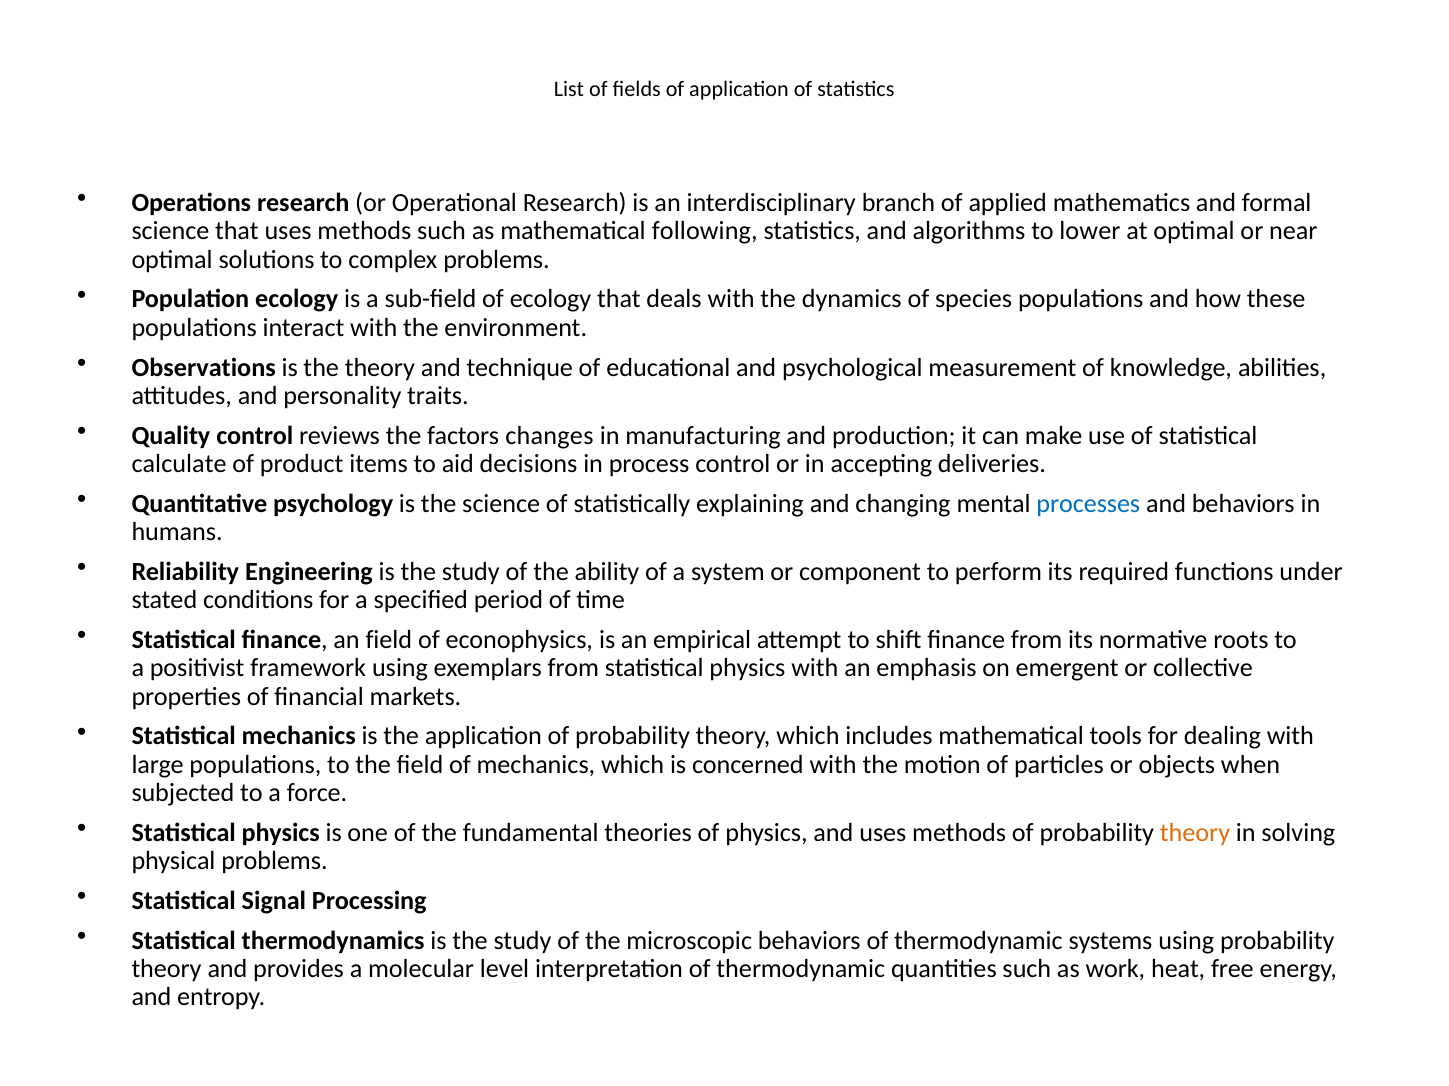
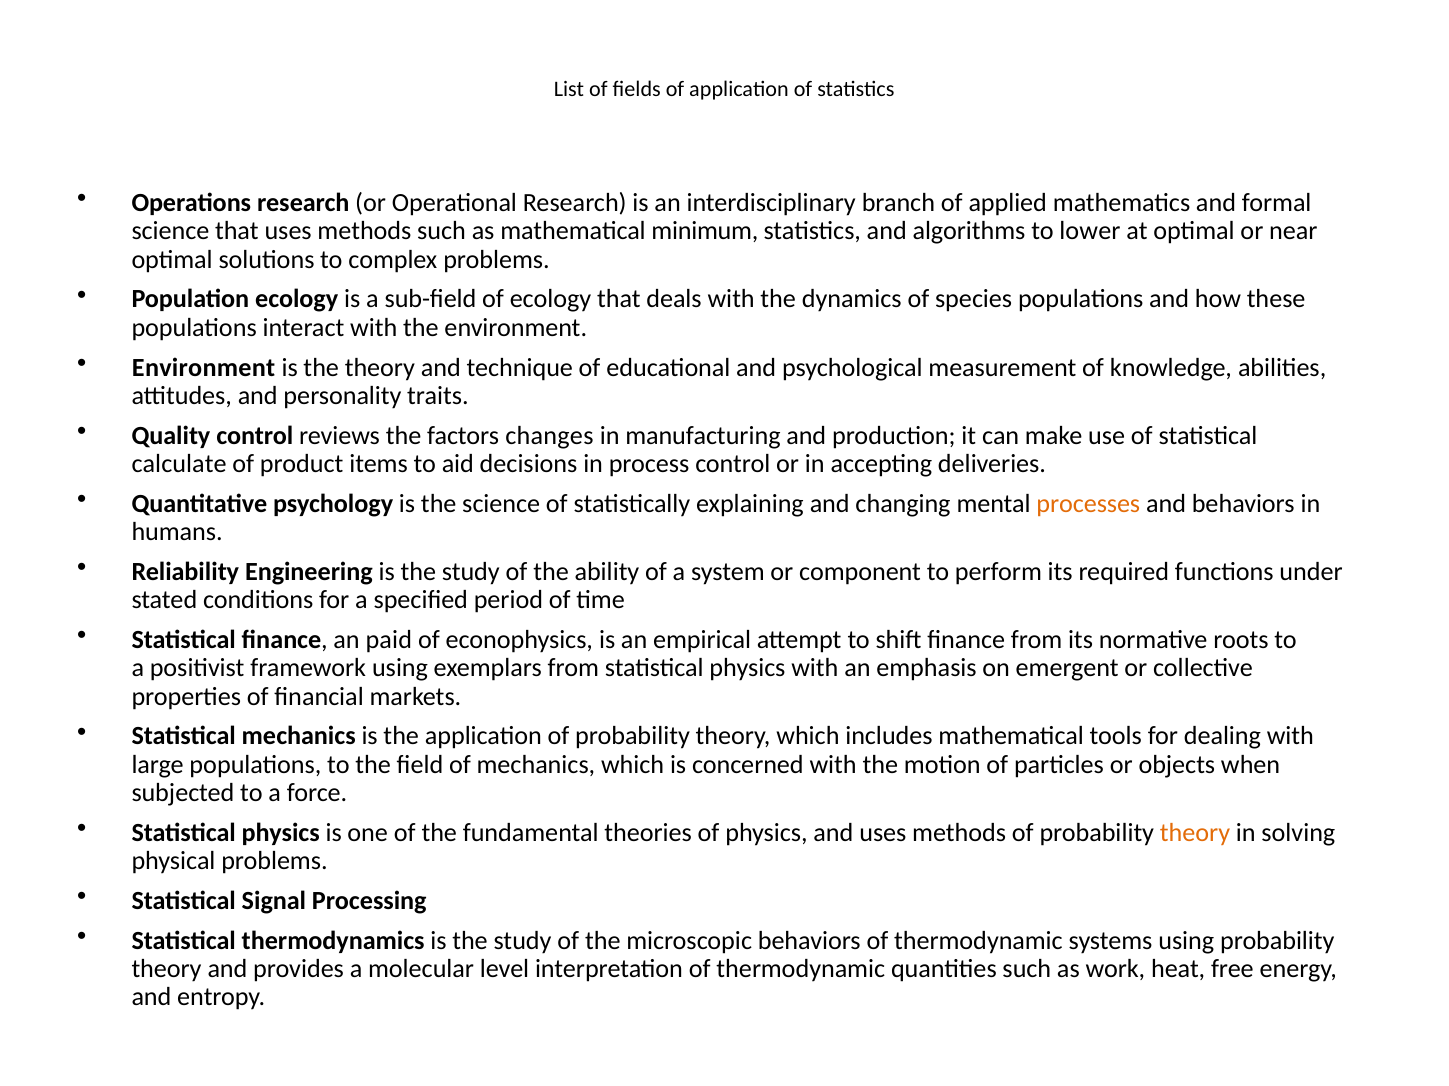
following: following -> minimum (705, 231)
Observations: Observations -> Environment (204, 368)
processes colour: blue -> orange (1088, 504)
an field: field -> paid (389, 640)
